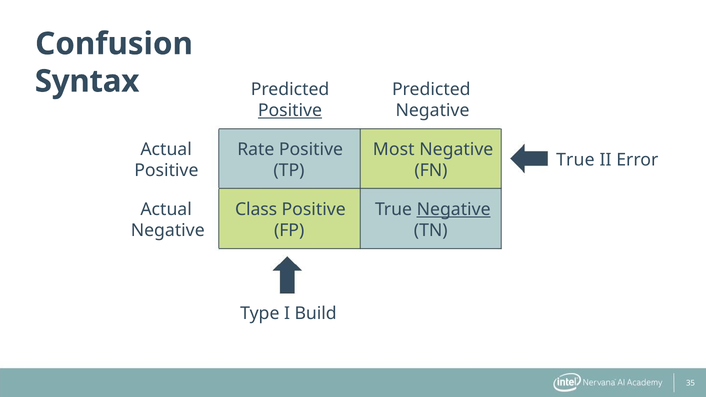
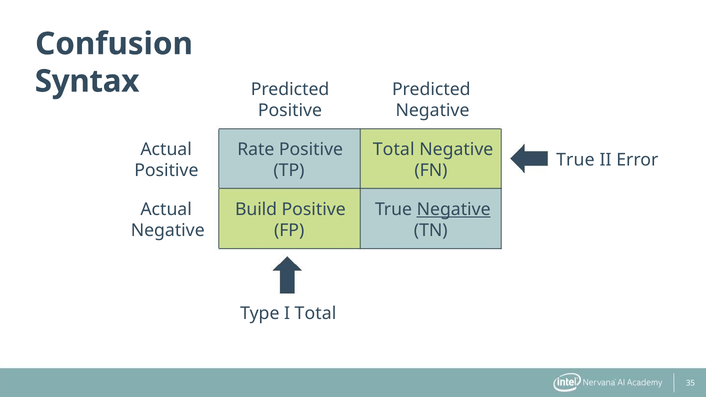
Positive underline: present -> none (290, 111)
Most: Most -> Total (394, 149)
Class: Class -> Build (256, 209)
I Build: Build -> Total (315, 313)
